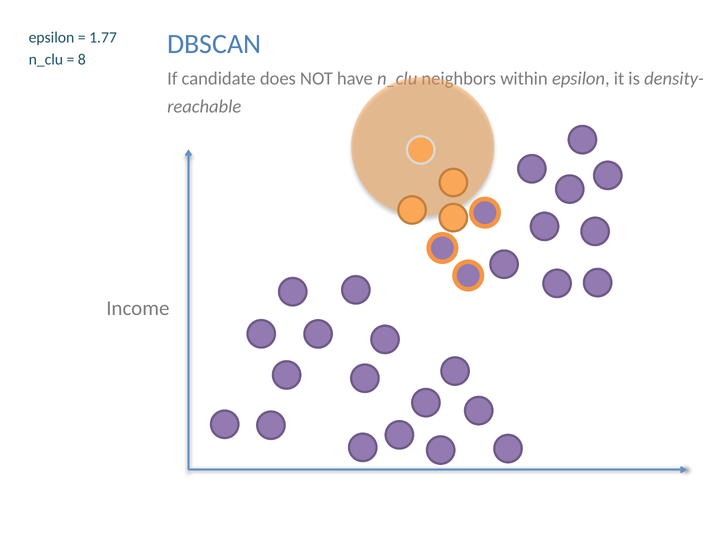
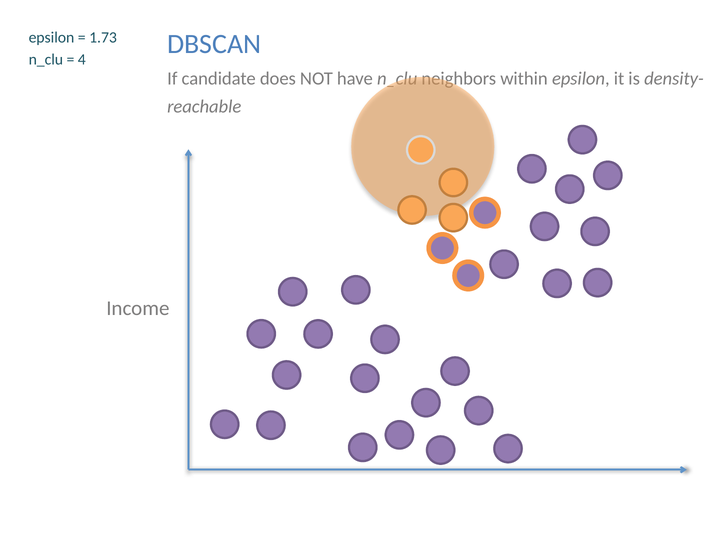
1.77: 1.77 -> 1.73 (103, 38)
8: 8 -> 4 (82, 59)
